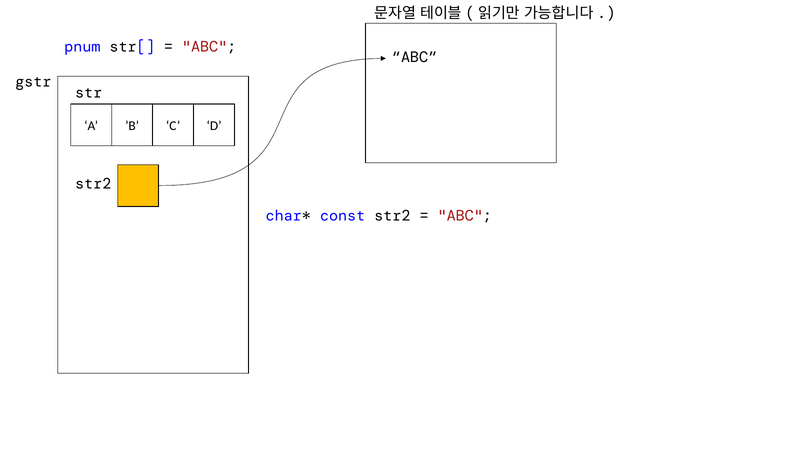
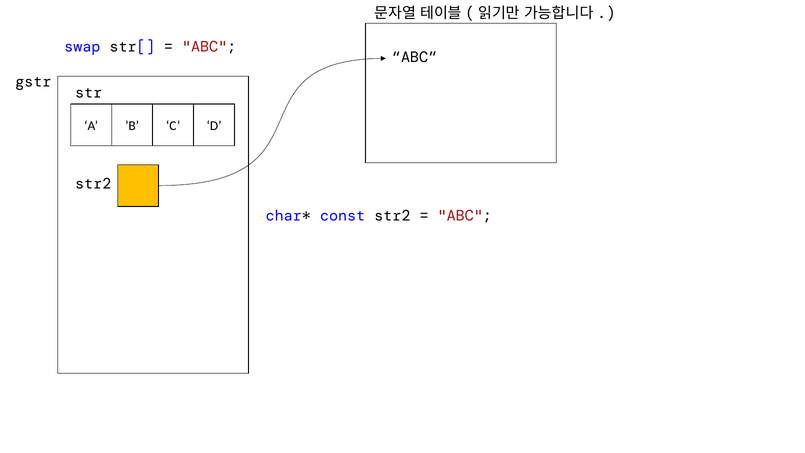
pnum: pnum -> swap (82, 47)
